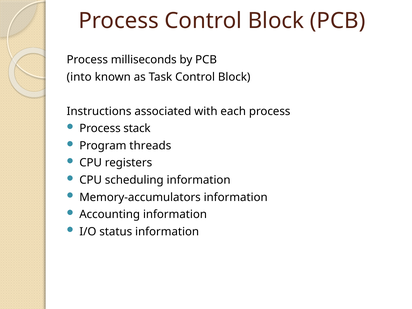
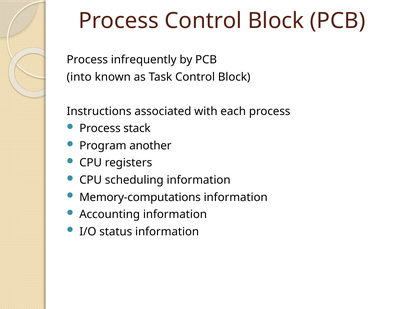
milliseconds: milliseconds -> infrequently (144, 60)
threads: threads -> another (150, 146)
Memory-accumulators: Memory-accumulators -> Memory-computations (140, 197)
